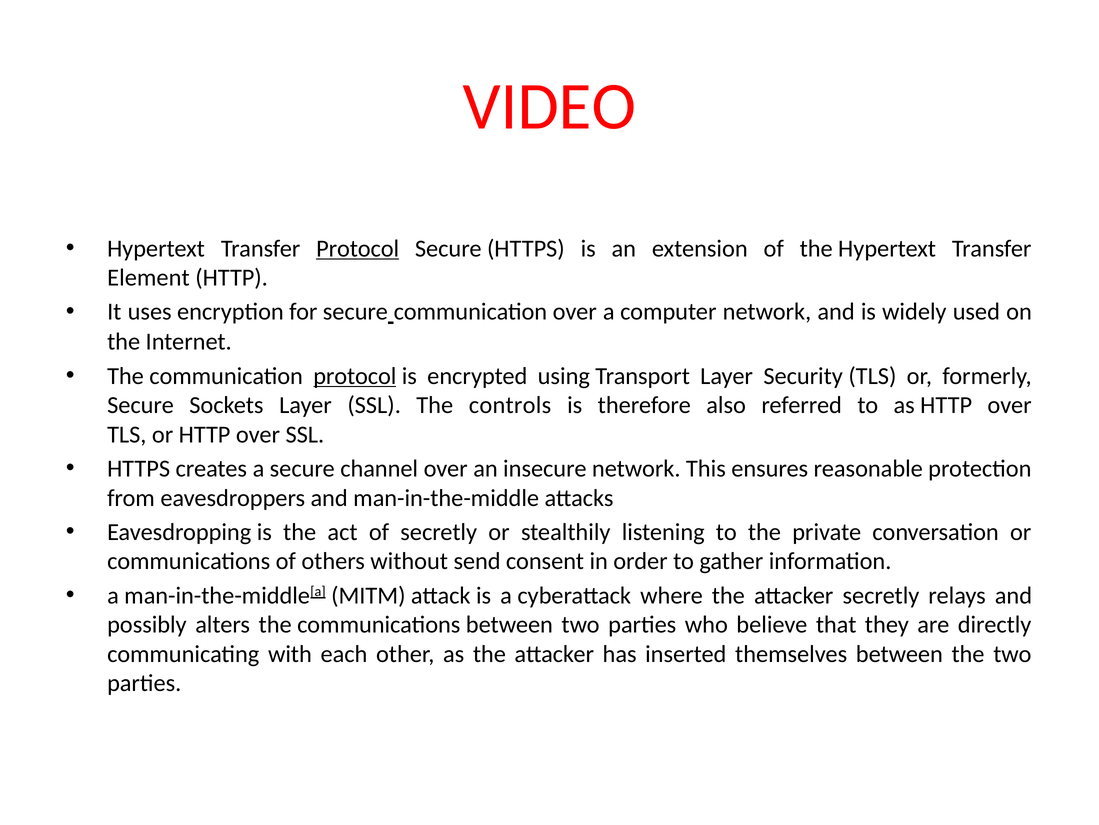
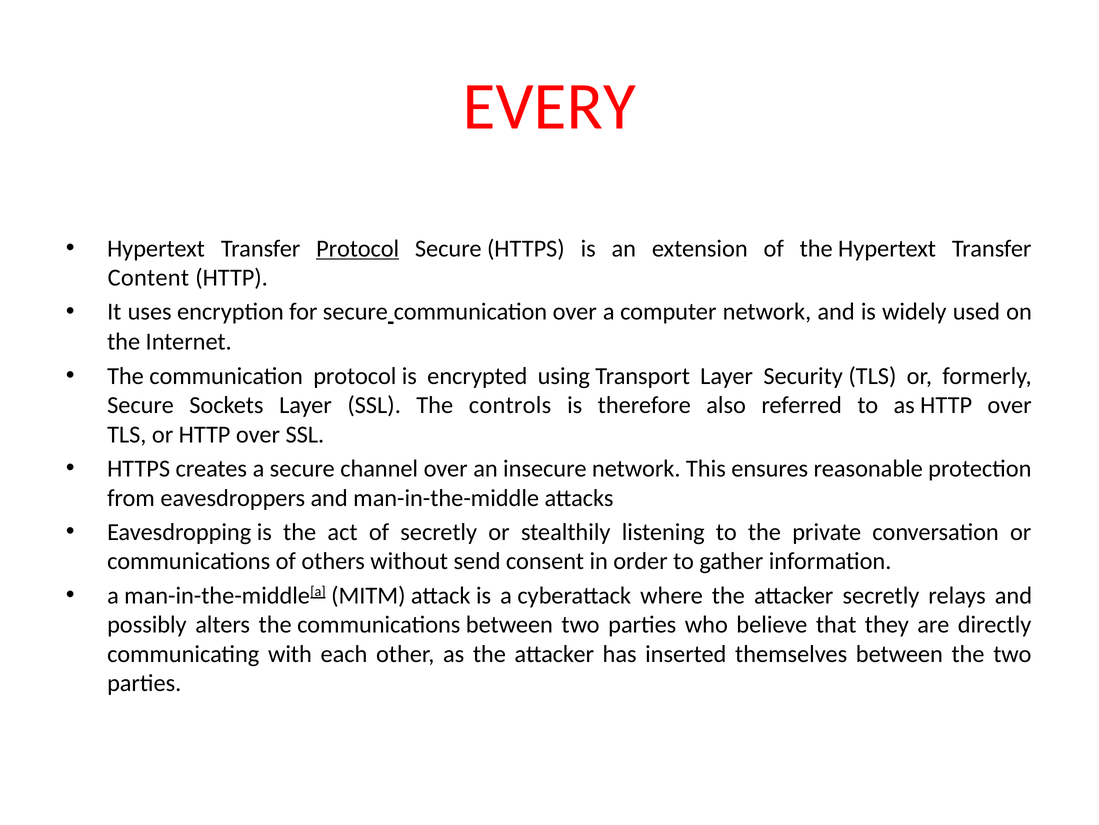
VIDEO: VIDEO -> EVERY (549, 106)
Element: Element -> Content (148, 278)
protocol underline: present -> none (355, 376)
